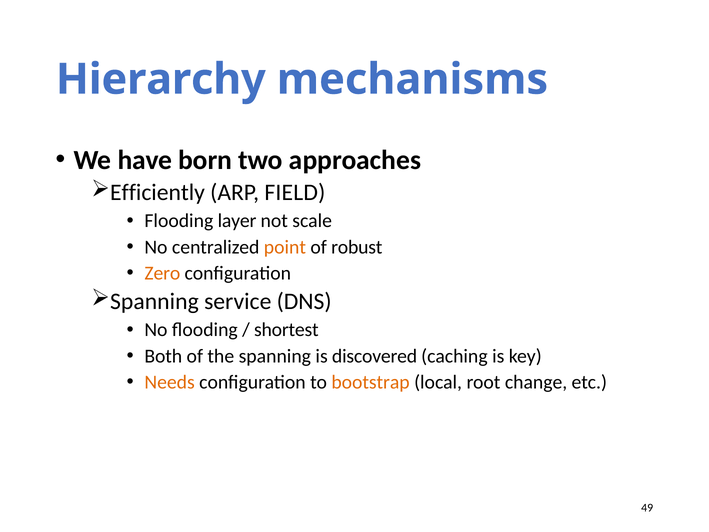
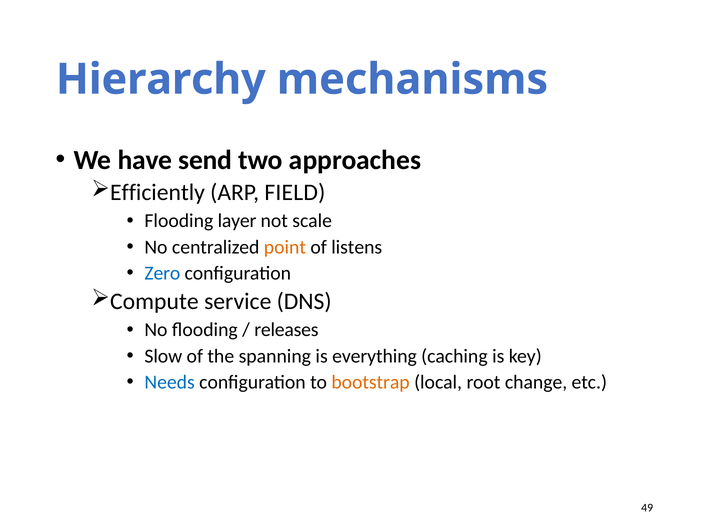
born: born -> send (205, 160)
robust: robust -> listens (357, 247)
Zero colour: orange -> blue (162, 273)
Spanning: Spanning -> Compute (154, 301)
shortest: shortest -> releases (286, 330)
Both: Both -> Slow (163, 356)
discovered: discovered -> everything (375, 356)
Needs colour: orange -> blue (170, 382)
